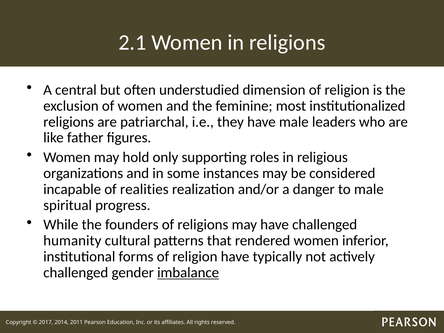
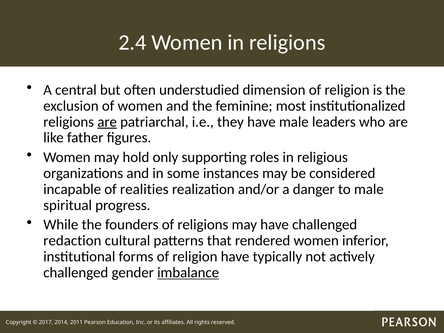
2.1: 2.1 -> 2.4 (132, 43)
are underline: none -> present (107, 122)
humanity: humanity -> redaction (72, 241)
